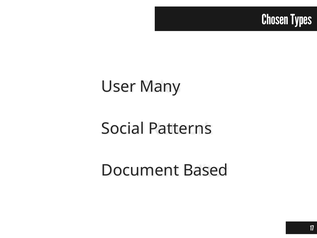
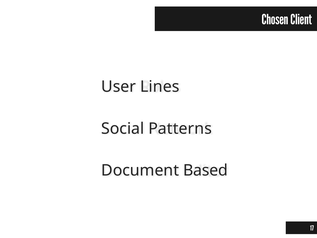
Types: Types -> Client (301, 20)
Many: Many -> Lines (160, 87)
